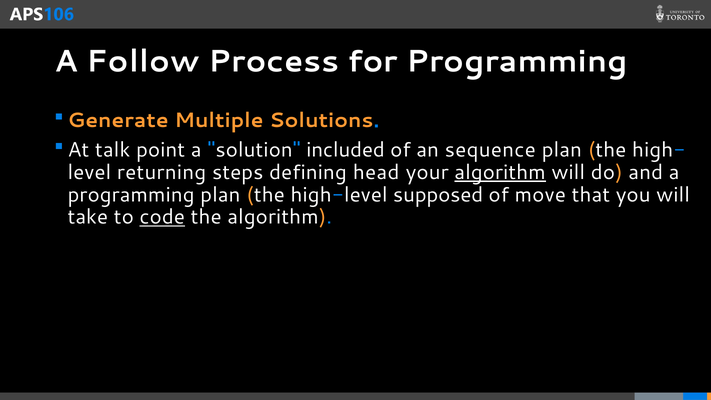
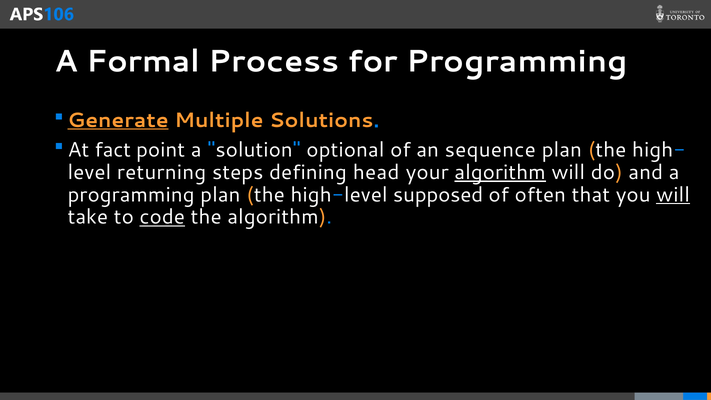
Follow: Follow -> Formal (143, 62)
Generate underline: none -> present (118, 120)
talk: talk -> fact (113, 150)
included: included -> optional (345, 150)
move: move -> often (540, 195)
will underline: none -> present (673, 195)
